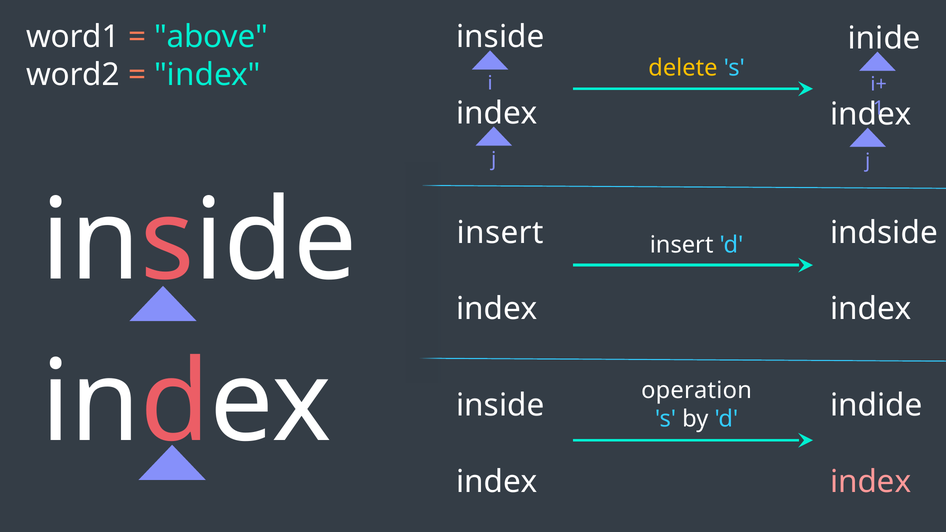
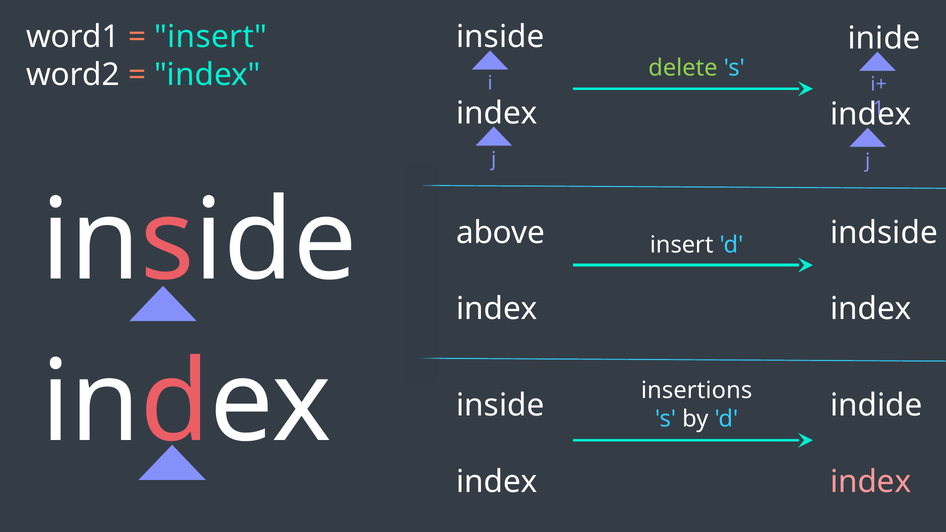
above: above -> insert (211, 37)
delete colour: yellow -> light green (683, 68)
insert: insert -> above (501, 233)
operation: operation -> insertions (697, 391)
